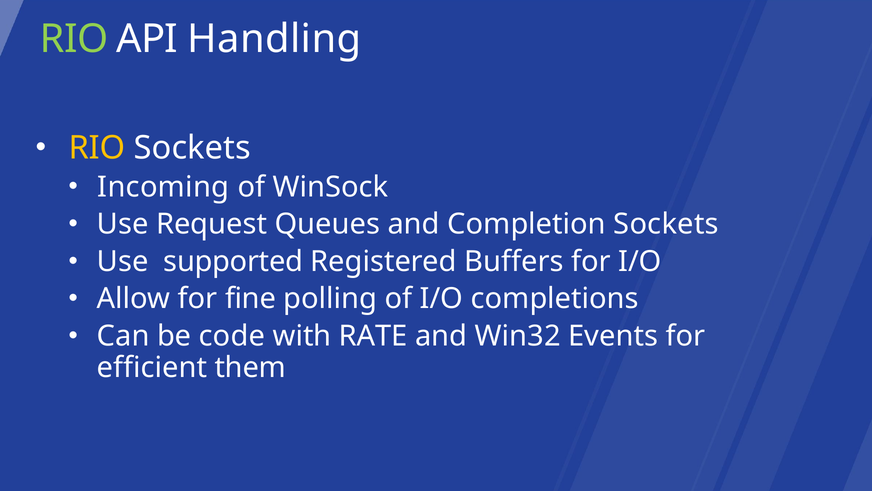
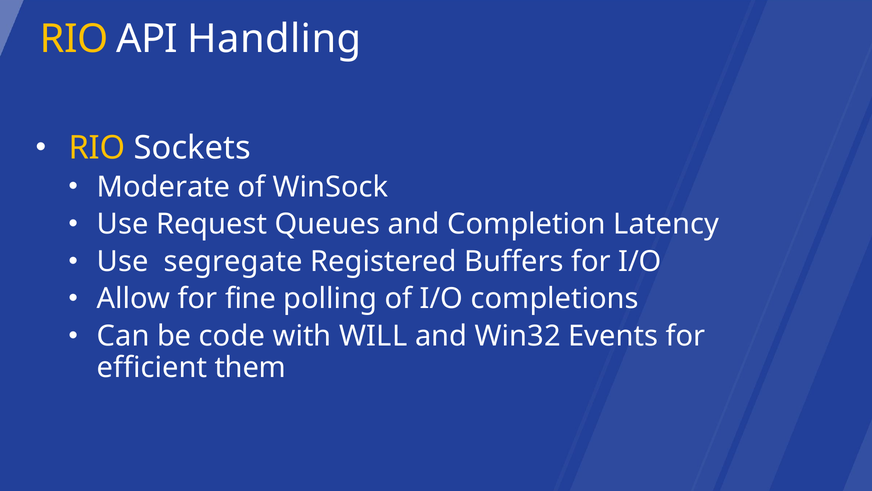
RIO colour: light green -> yellow (74, 39)
Incoming: Incoming -> Moderate (164, 187)
Completion Sockets: Sockets -> Latency (666, 224)
supported: supported -> segregate (233, 261)
RATE: RATE -> WILL (373, 336)
